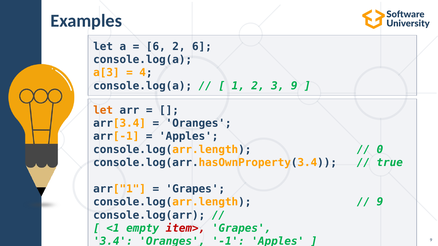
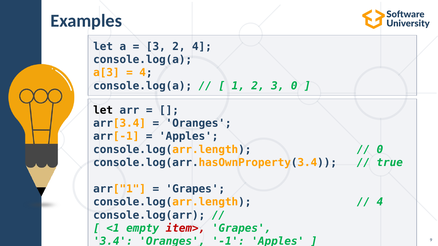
6: 6 -> 3 (156, 47)
2 6: 6 -> 4 (202, 47)
3 9: 9 -> 0 (294, 86)
let colour: orange -> black (103, 110)
9: 9 -> 4 (380, 202)
